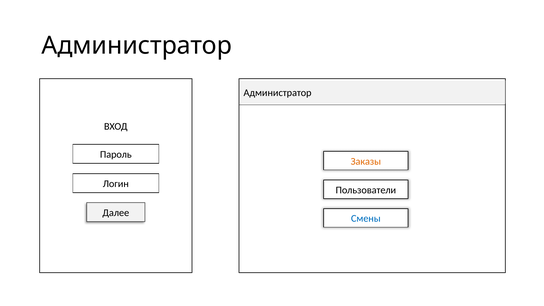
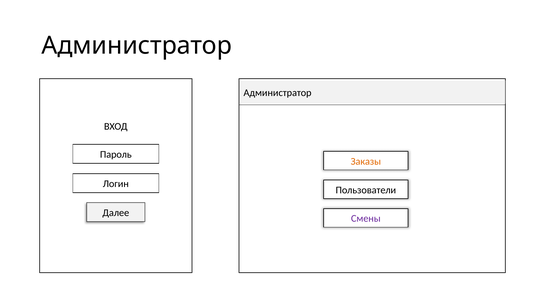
Смены colour: blue -> purple (366, 219)
